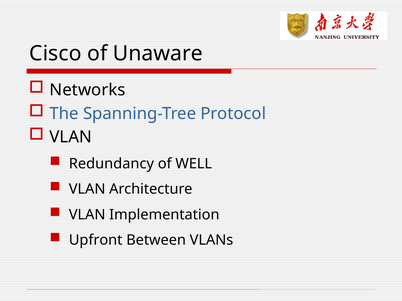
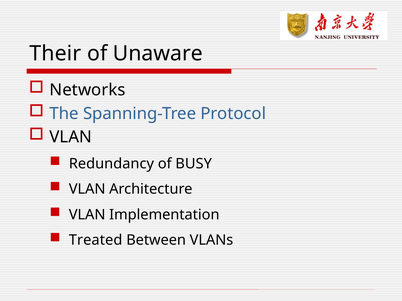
Cisco: Cisco -> Their (55, 54)
WELL: WELL -> BUSY (194, 164)
Upfront: Upfront -> Treated (96, 240)
